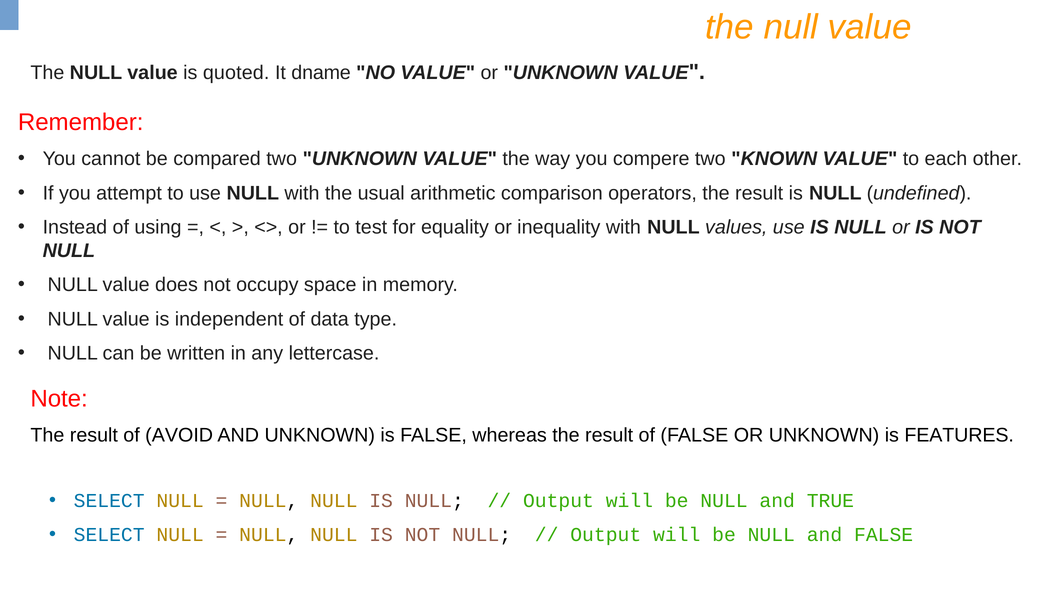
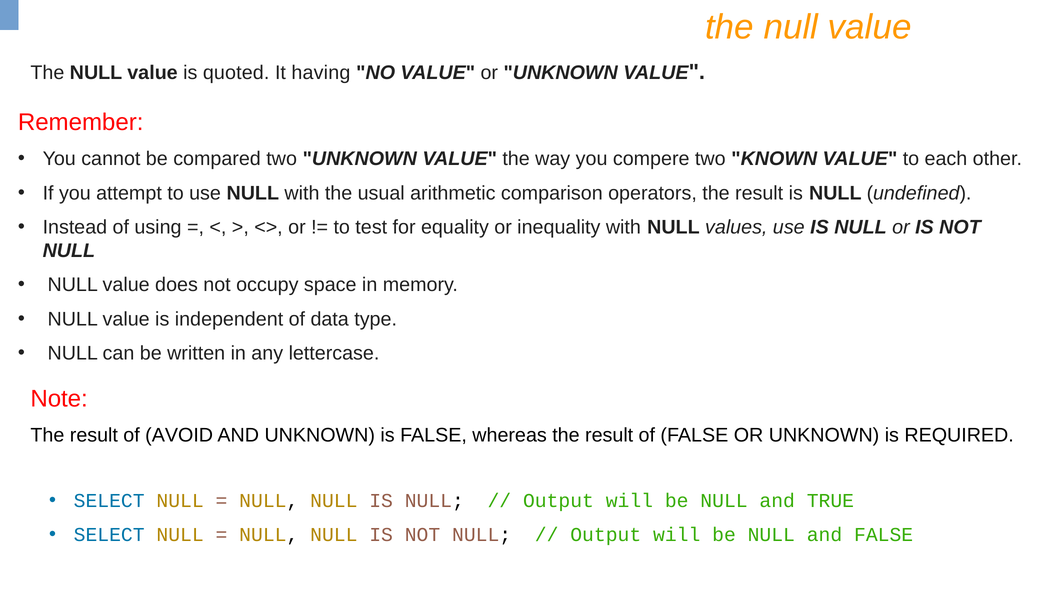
dname: dname -> having (321, 73)
FEATURES: FEATURES -> REQUIRED (959, 436)
